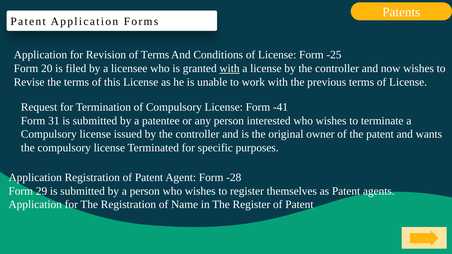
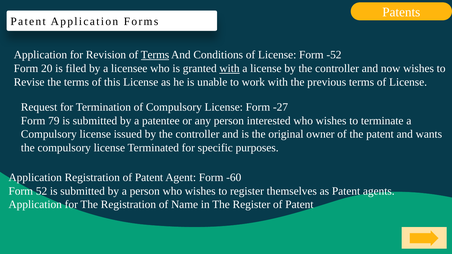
Terms underline: none -> present (155, 55)
-25: -25 -> -52 (334, 55)
-41: -41 -> -27 (281, 107)
31: 31 -> 79 (54, 121)
-28: -28 -> -60 (234, 178)
29: 29 -> 52 (42, 191)
